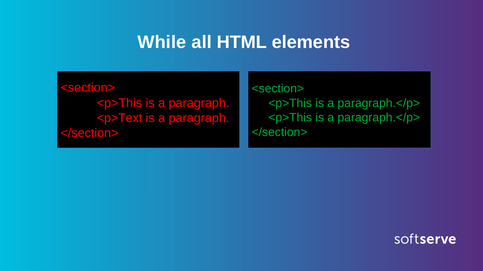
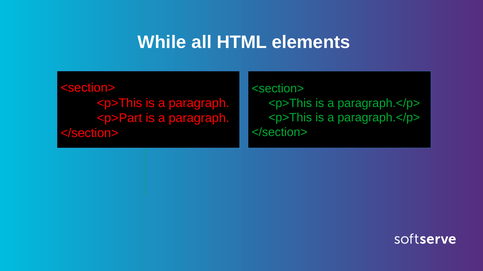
<p>Text: <p>Text -> <p>Part (119, 118)
